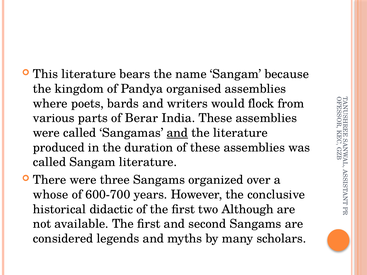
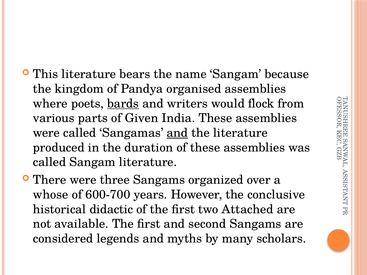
bards underline: none -> present (123, 104)
Berar: Berar -> Given (142, 118)
Although: Although -> Attached (248, 209)
